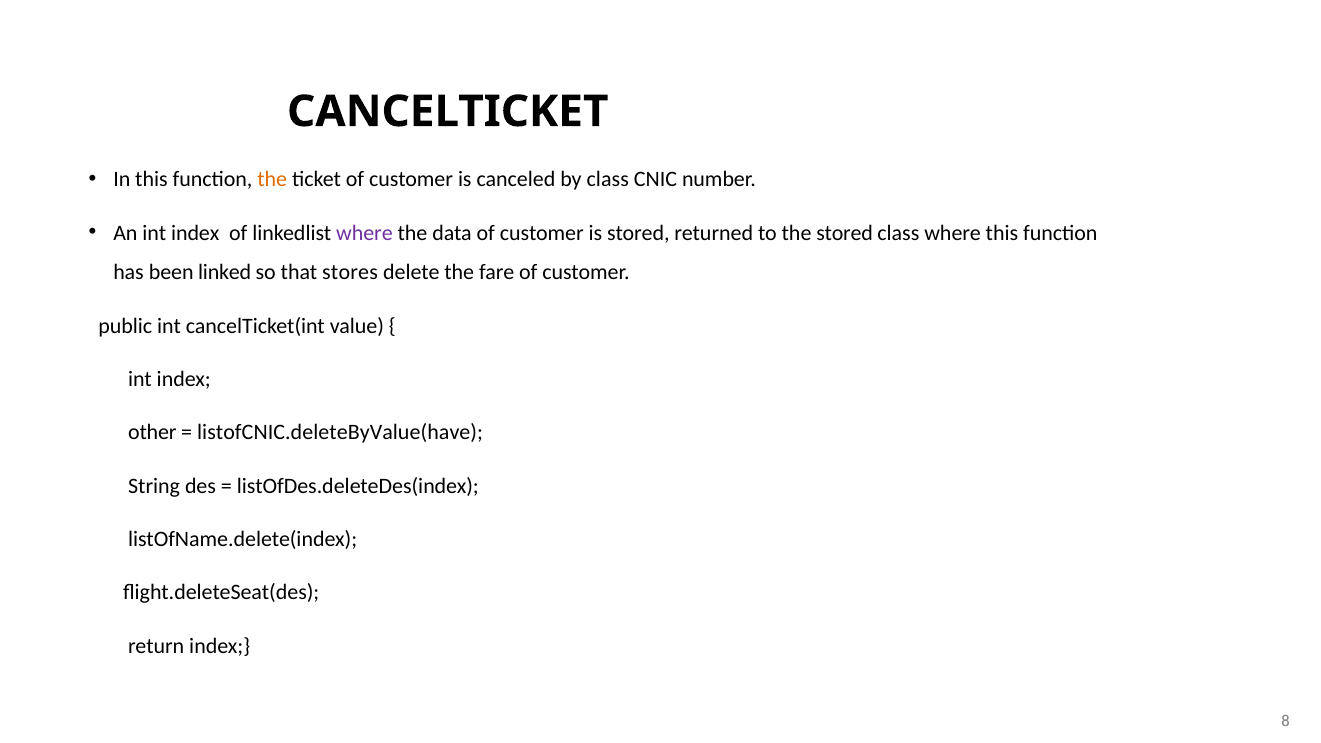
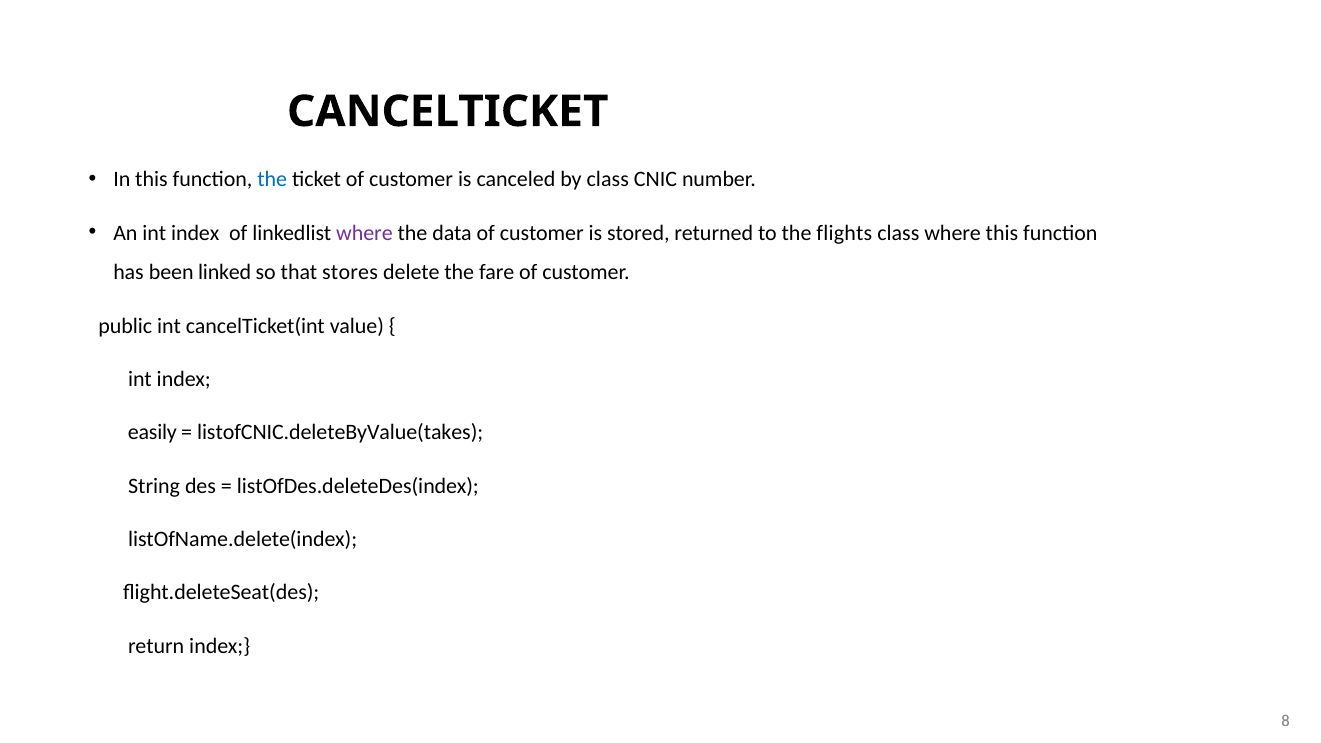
the colour: orange -> blue (272, 179)
the stored: stored -> flights (844, 233)
other: other -> easily (152, 432)
listofCNIC.deleteByValue(have: listofCNIC.deleteByValue(have -> listofCNIC.deleteByValue(takes (340, 432)
